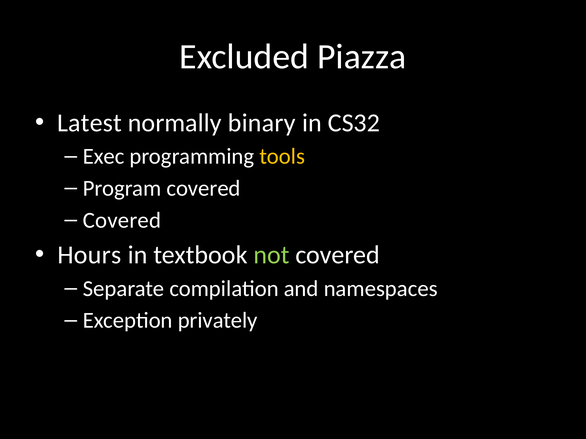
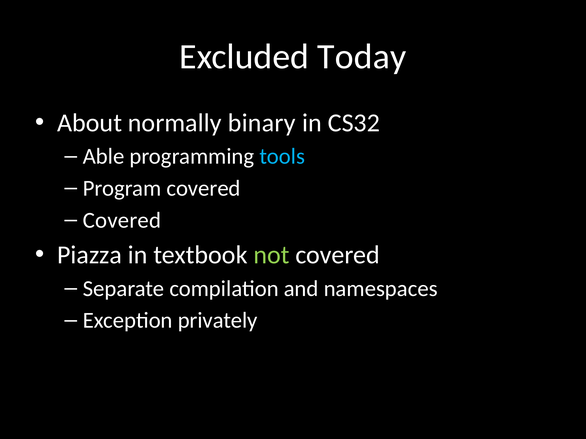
Piazza: Piazza -> Today (362, 57)
Latest: Latest -> About (90, 123)
Exec: Exec -> Able (104, 157)
tools colour: yellow -> light blue (282, 157)
Hours: Hours -> Piazza (90, 255)
